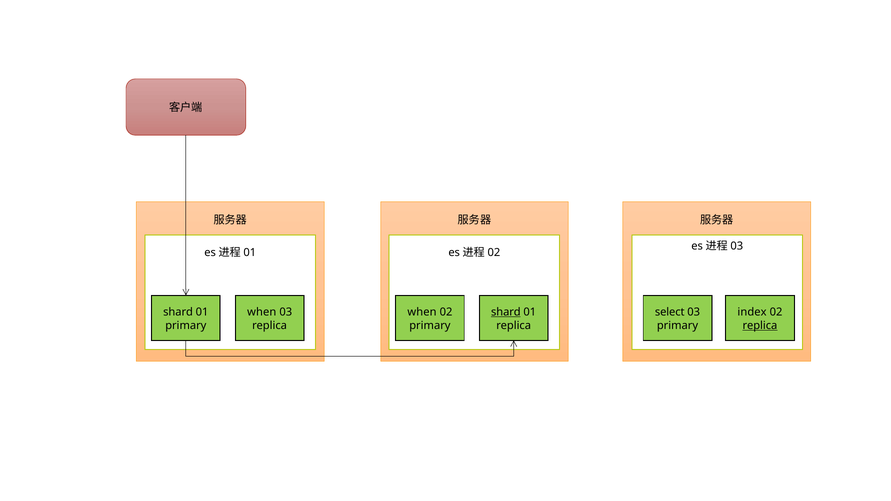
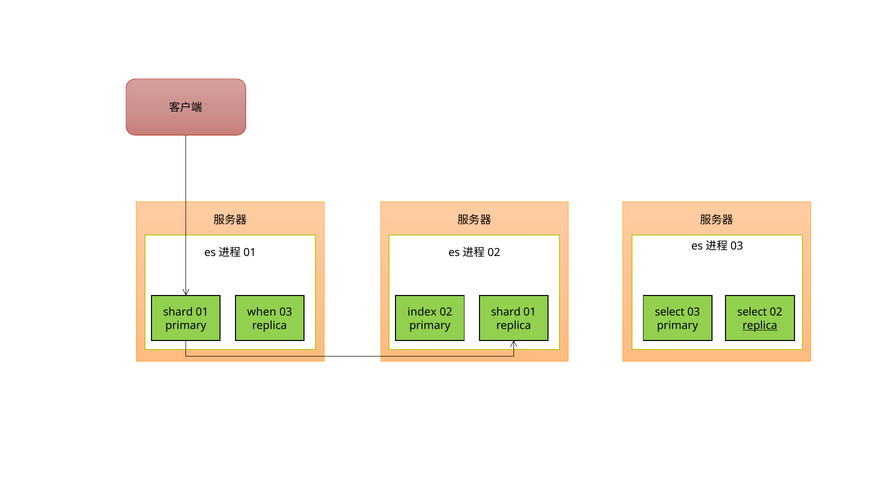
when: when -> index (422, 312)
shard underline: present -> none (506, 312)
index: index -> select (752, 312)
